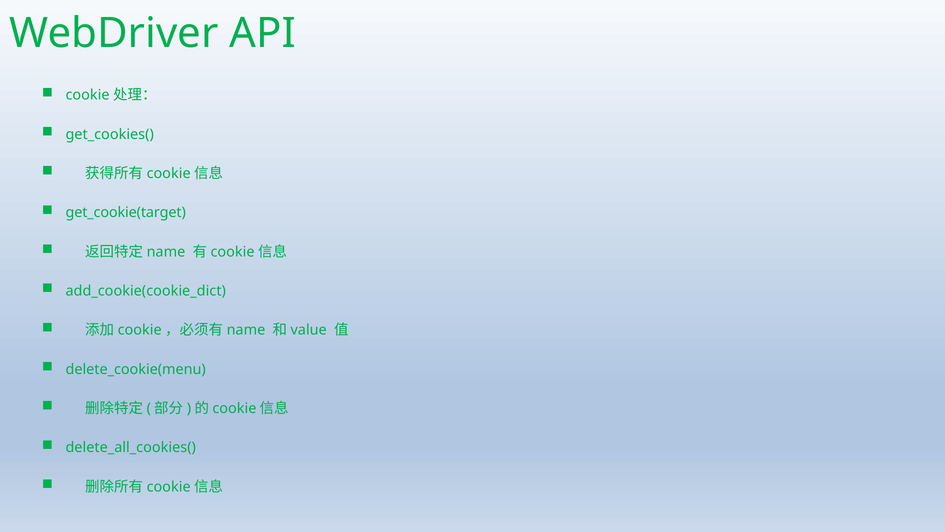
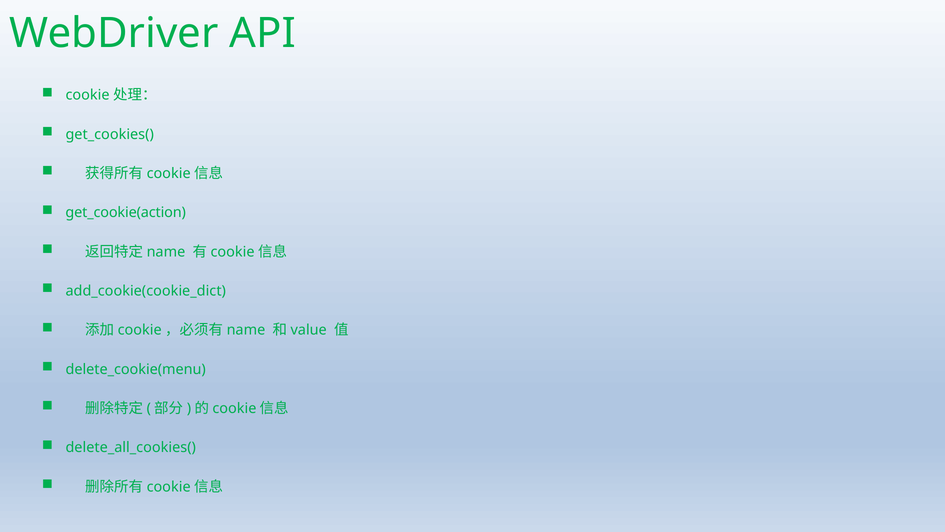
get_cookie(target: get_cookie(target -> get_cookie(action (126, 212)
